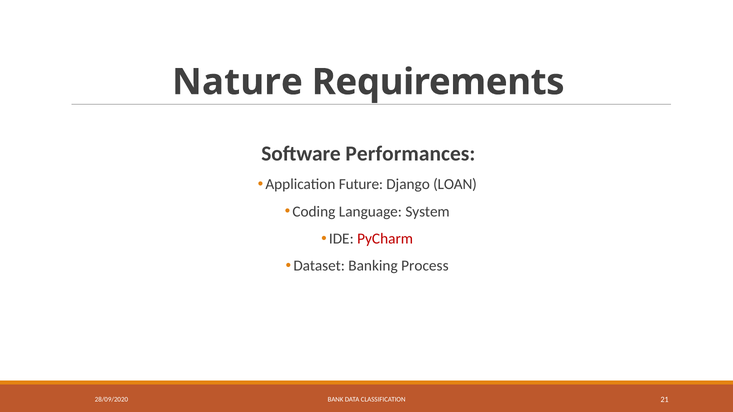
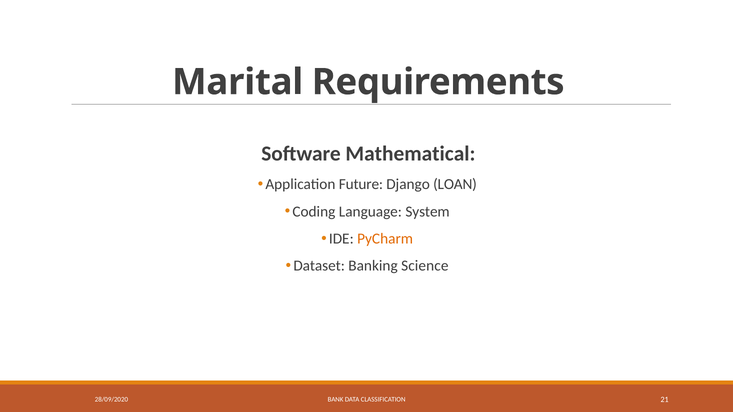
Nature: Nature -> Marital (238, 82)
Performances: Performances -> Mathematical (410, 154)
PyCharm colour: red -> orange (385, 239)
Process: Process -> Science (425, 266)
